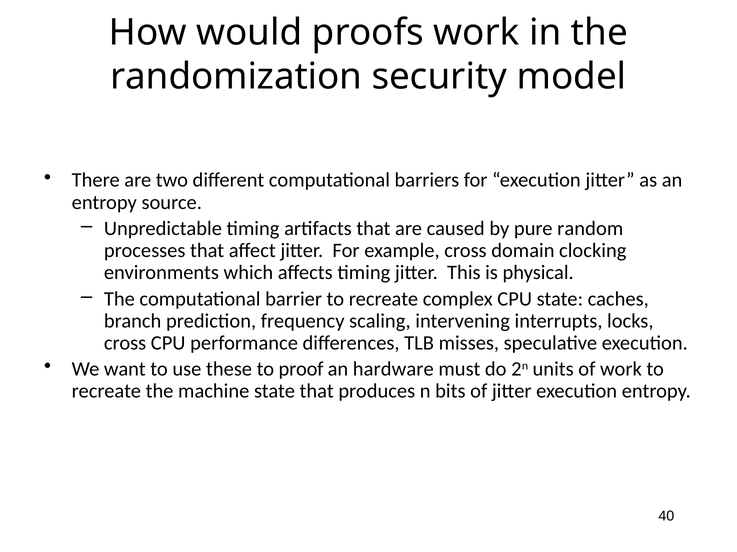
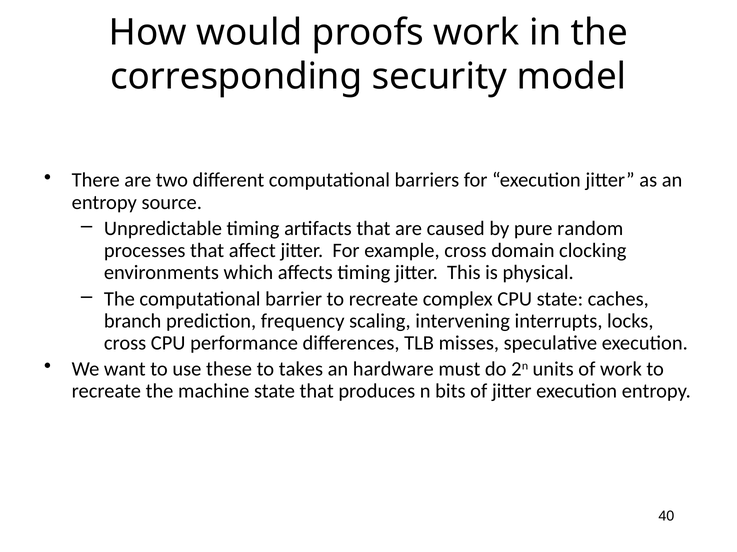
randomization: randomization -> corresponding (236, 77)
proof: proof -> takes (301, 370)
